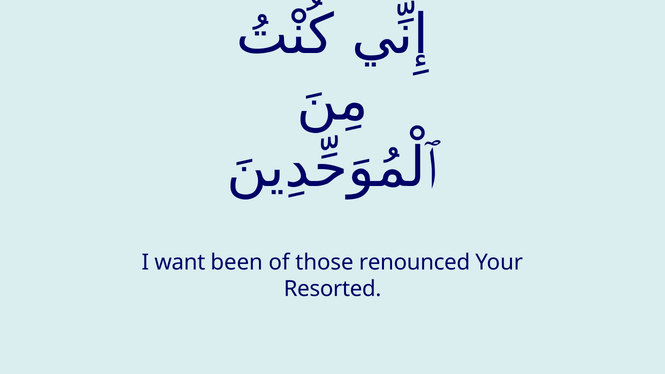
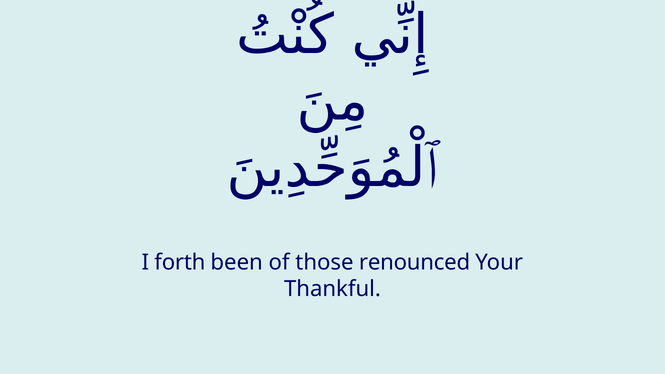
want: want -> forth (180, 263)
Resorted: Resorted -> Thankful (332, 289)
